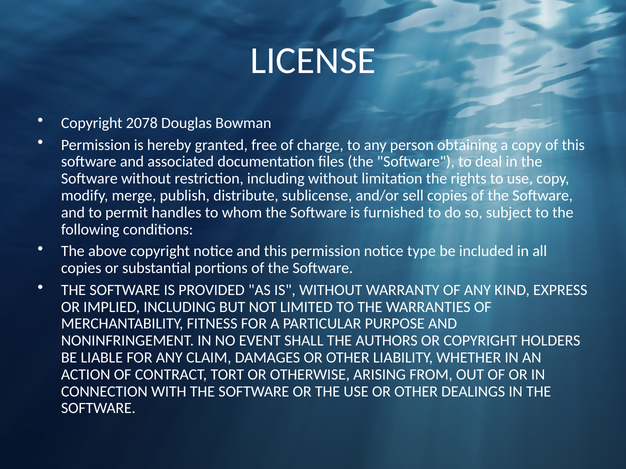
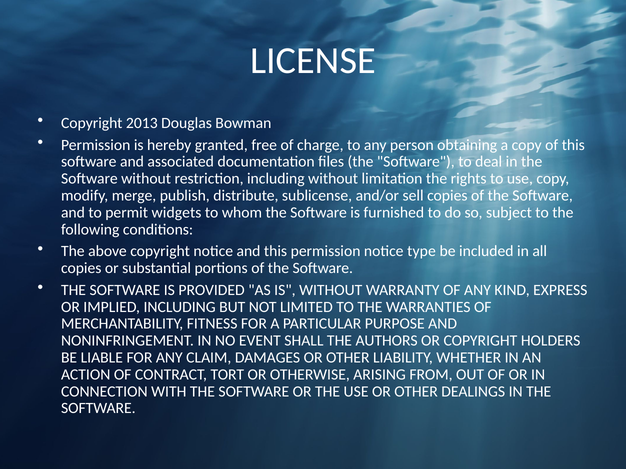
2078: 2078 -> 2013 (142, 123)
handles: handles -> widgets (177, 213)
